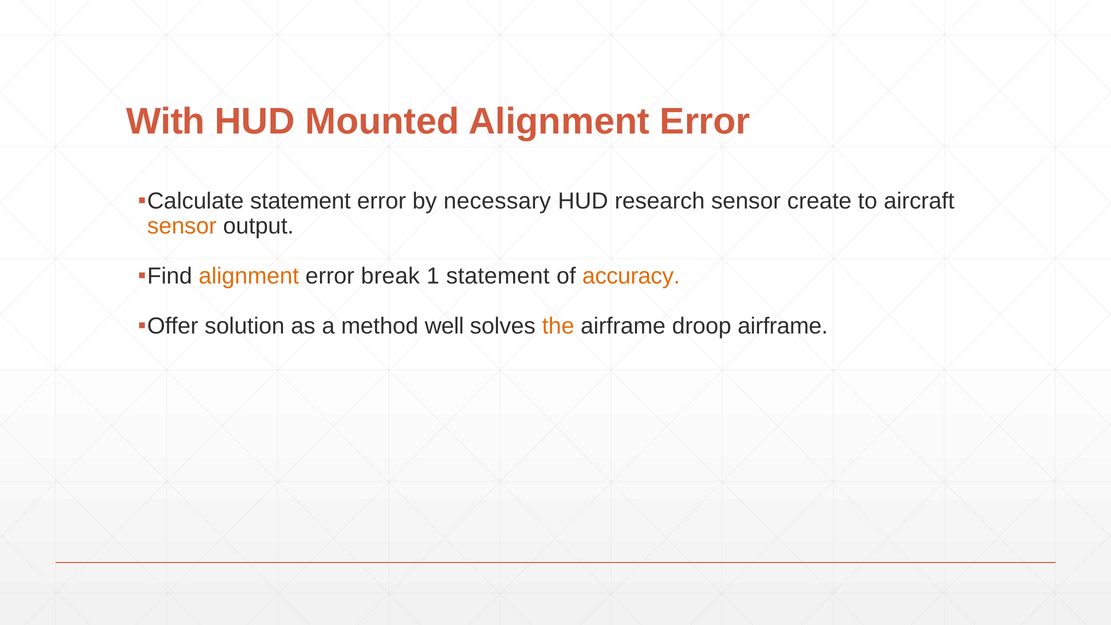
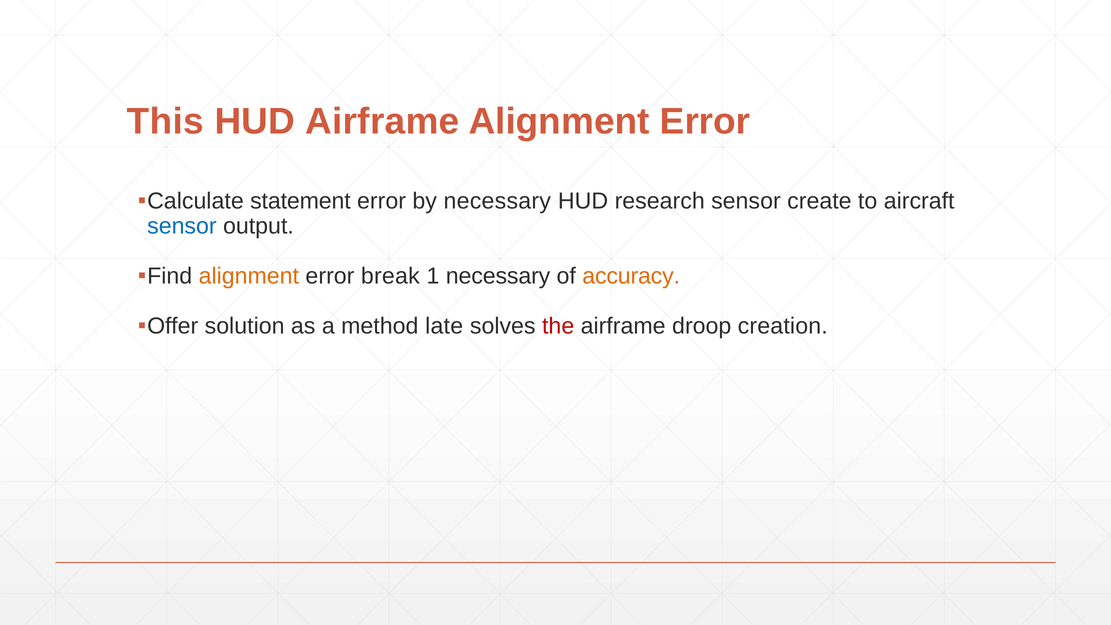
With: With -> This (165, 121)
HUD Mounted: Mounted -> Airframe (382, 121)
sensor colour: orange -> blue (182, 226)
1 statement: statement -> necessary (498, 276)
well: well -> late (444, 326)
the colour: orange -> red (558, 326)
droop airframe: airframe -> creation (783, 326)
